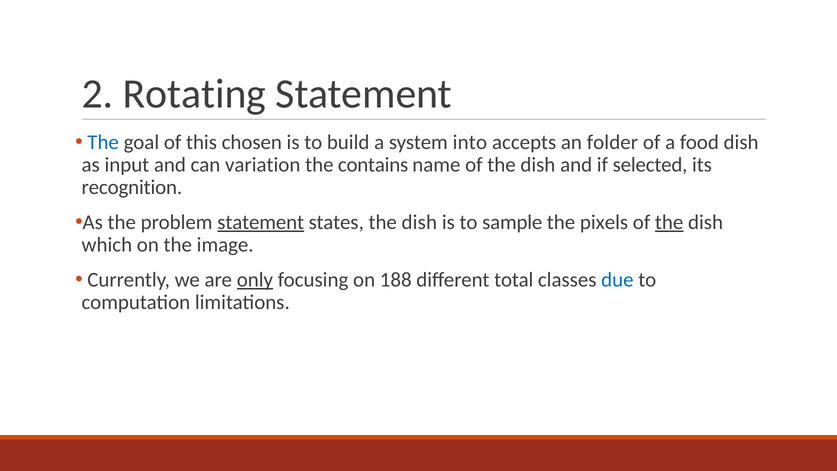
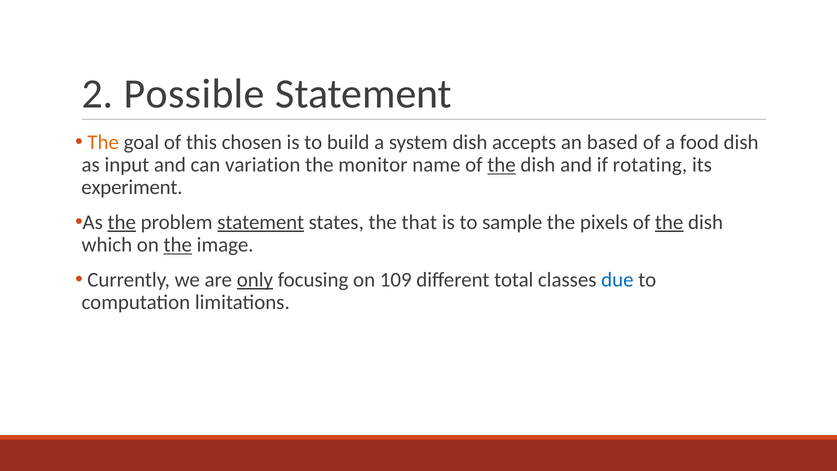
Rotating: Rotating -> Possible (194, 94)
The colour: blue -> orange (103, 142)
system into: into -> dish (470, 142)
folder: folder -> based (612, 142)
contains: contains -> monitor (373, 165)
the underline: none -> present (502, 165)
selected: selected -> rotating (650, 165)
recognition: recognition -> experiment (132, 187)
the underline: none -> present (122, 222)
states the dish: dish -> that (419, 222)
the underline: none -> present (178, 245)
188: 188 -> 109 (396, 280)
